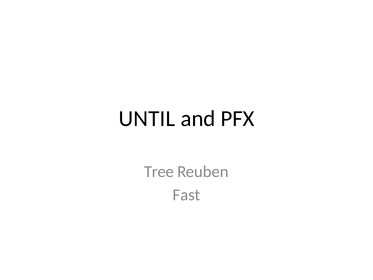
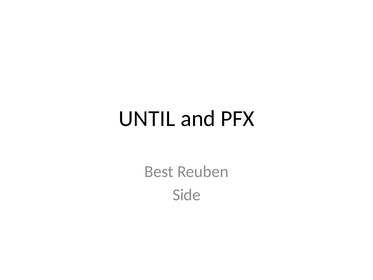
Tree: Tree -> Best (159, 171)
Fast: Fast -> Side (187, 195)
